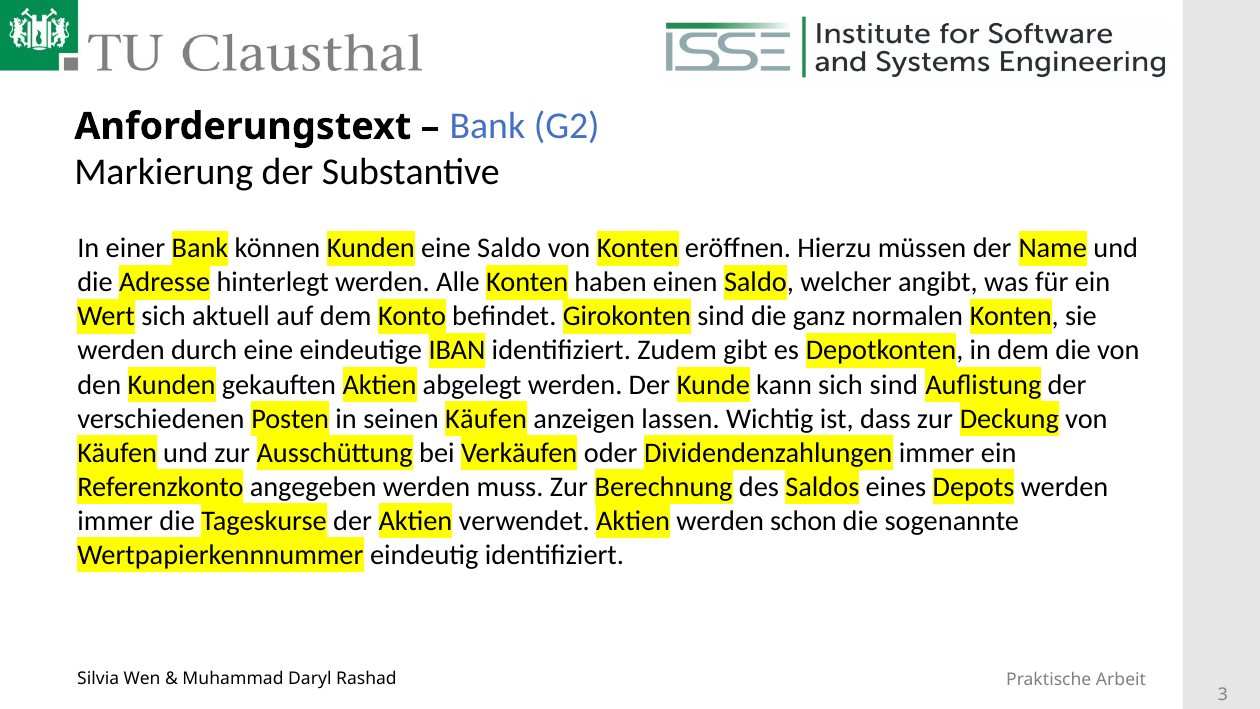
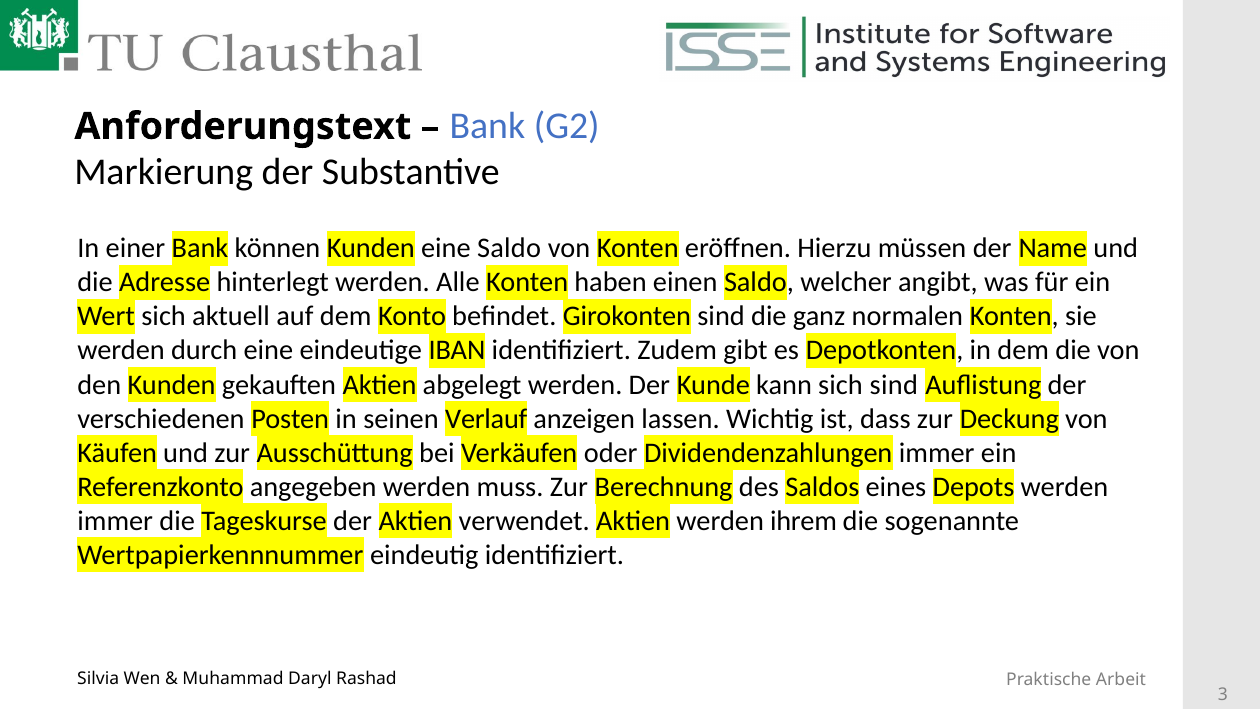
seinen Käufen: Käufen -> Verlauf (486, 419)
schon: schon -> ihrem (803, 521)
